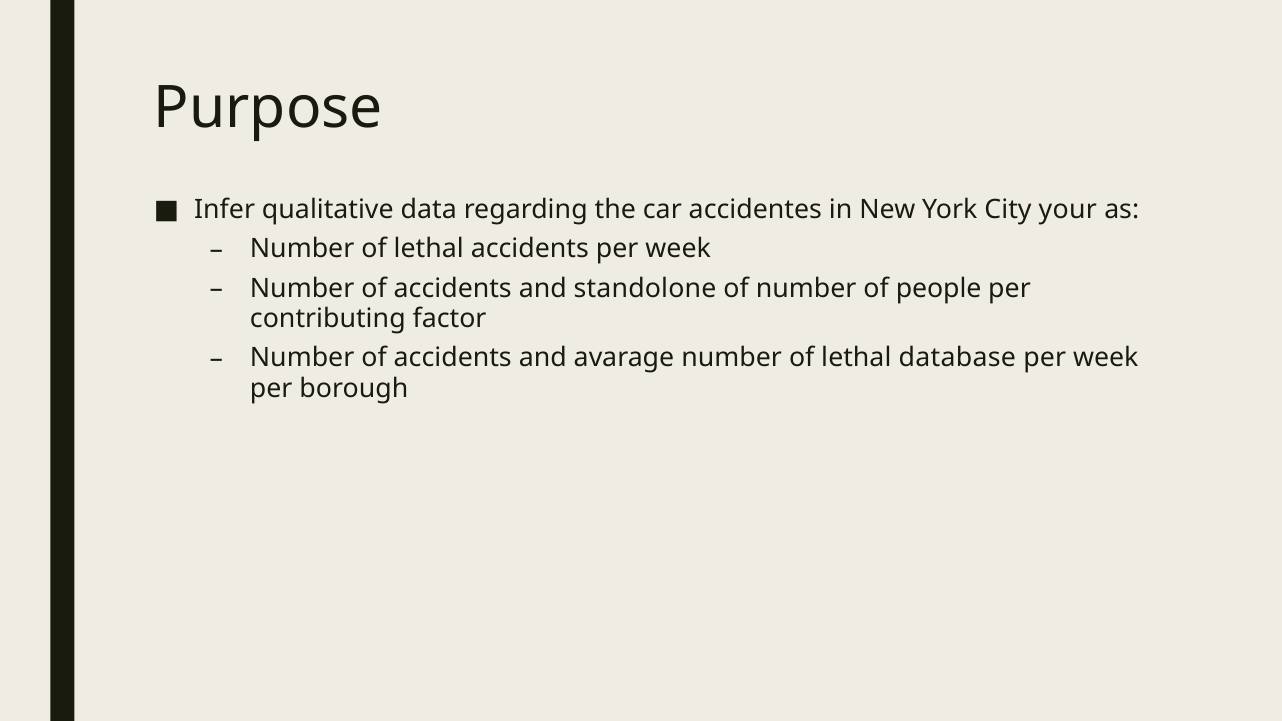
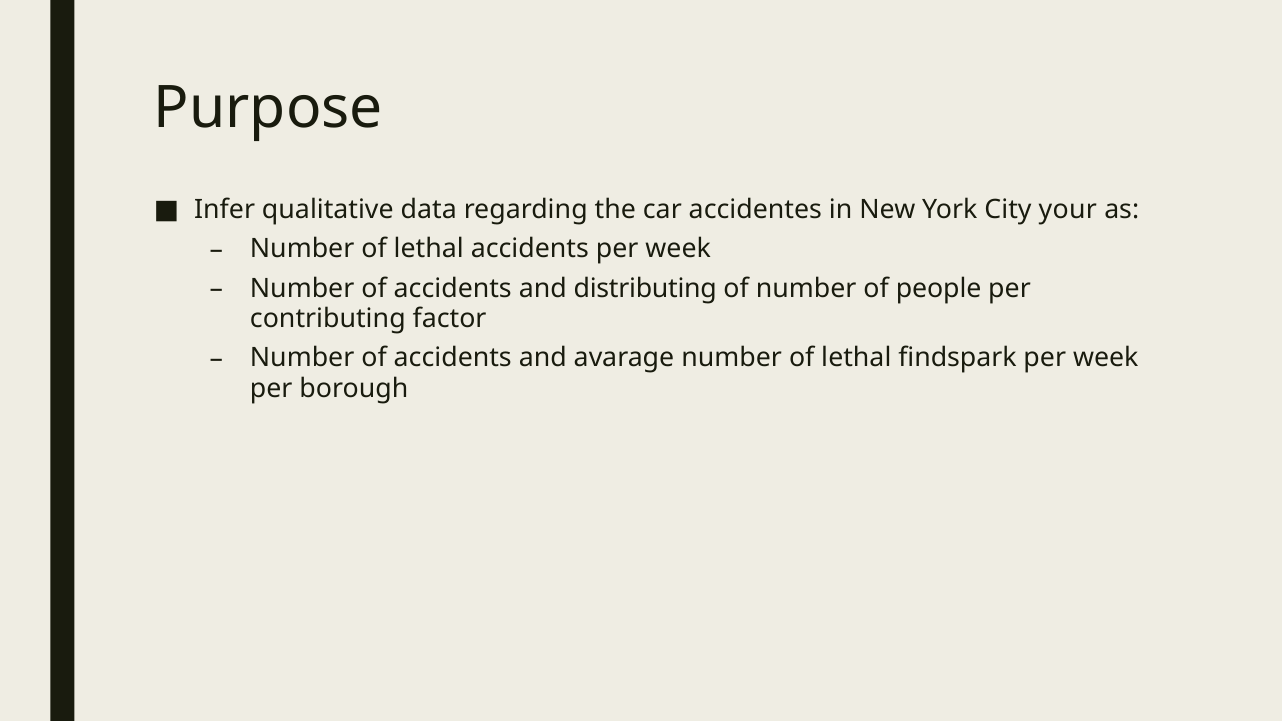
standolone: standolone -> distributing (645, 288)
database: database -> findspark (957, 358)
